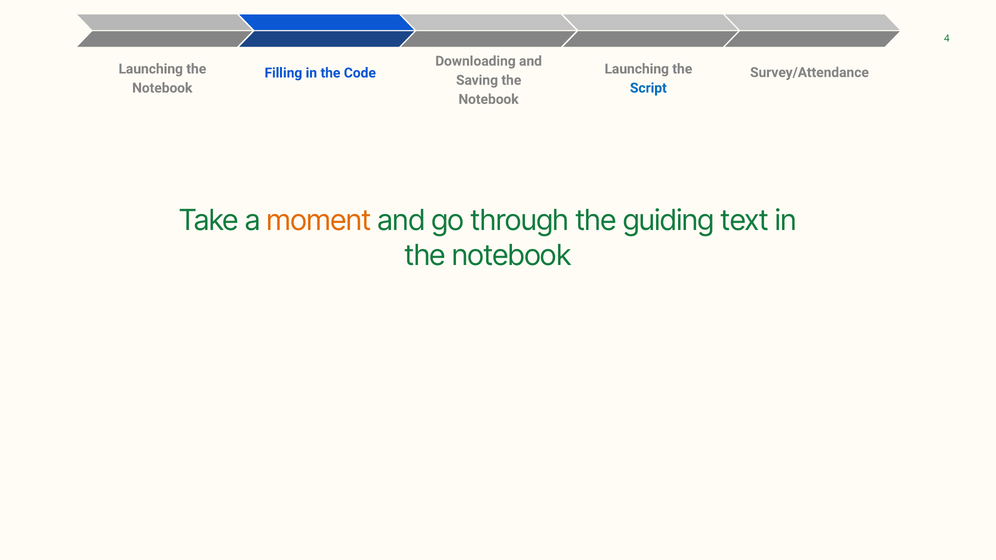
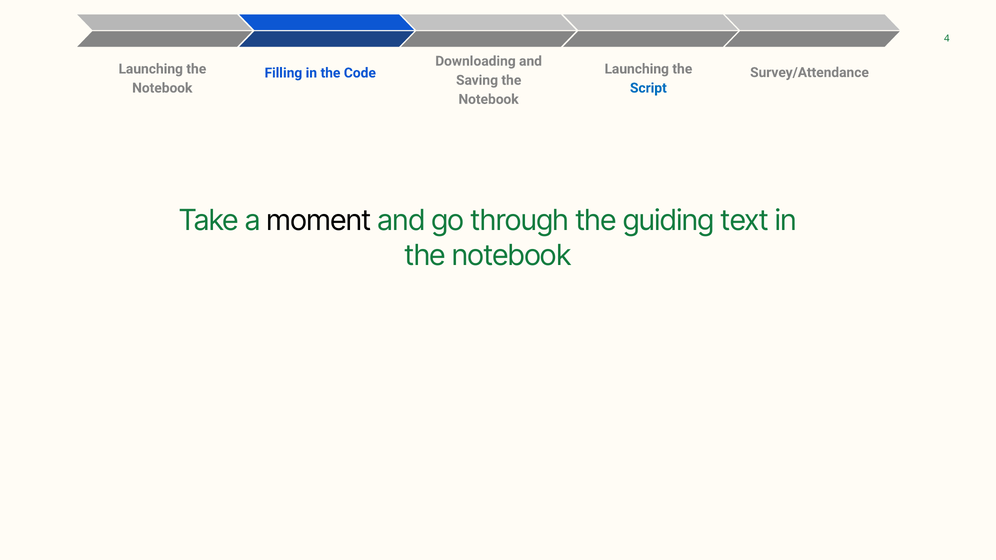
moment colour: orange -> black (319, 221)
